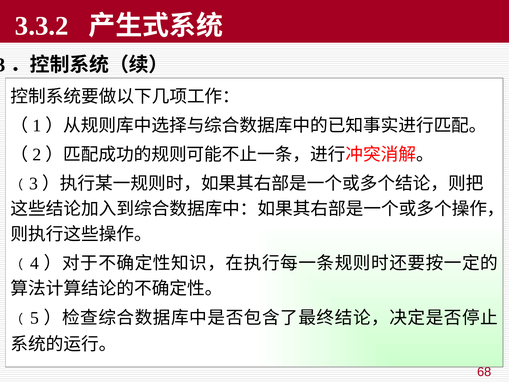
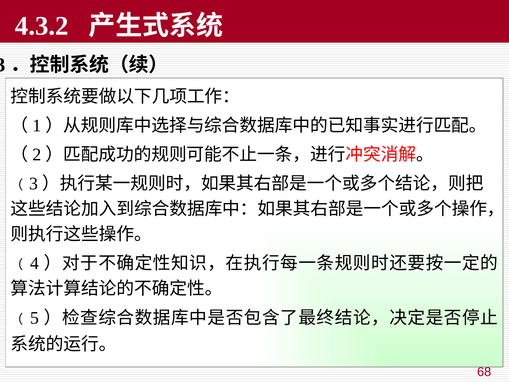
3.3.2: 3.3.2 -> 4.3.2 (42, 26)
